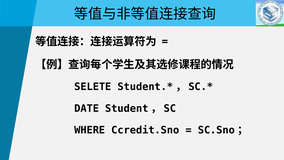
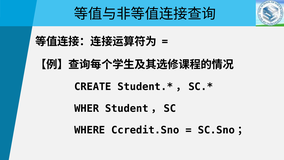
SELETE: SELETE -> CREATE (93, 87)
DATE: DATE -> WHER (87, 108)
